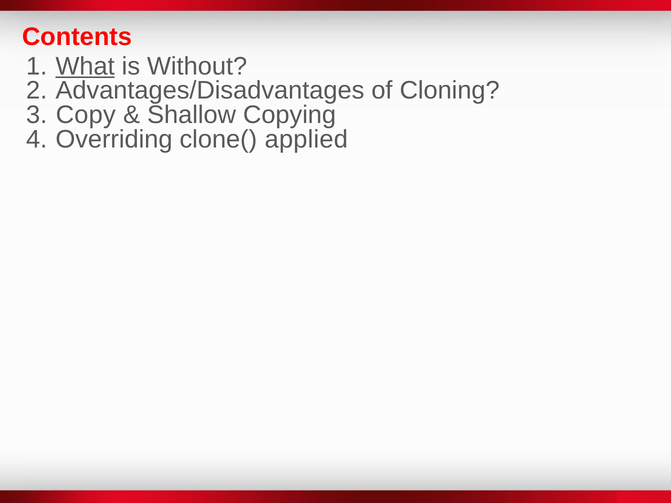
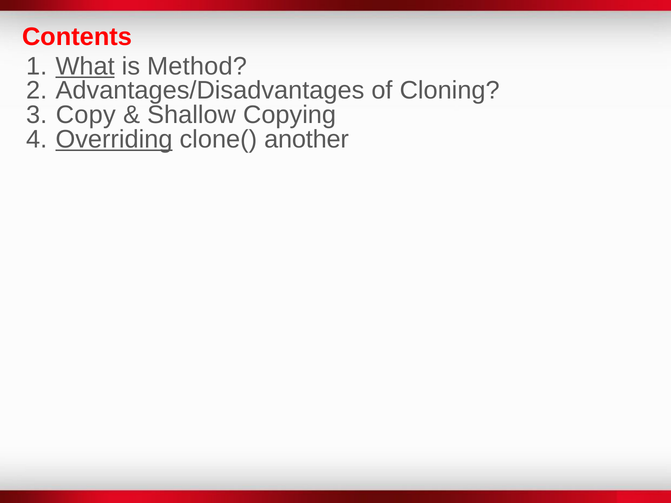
Without: Without -> Method (197, 66)
Overriding underline: none -> present (114, 139)
applied: applied -> another (307, 139)
